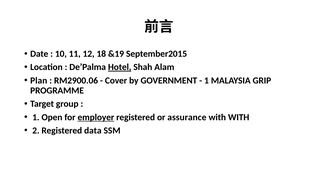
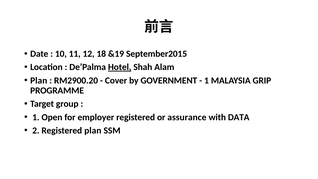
RM2900.06: RM2900.06 -> RM2900.20 (76, 80)
employer underline: present -> none (96, 117)
with WITH: WITH -> DATA (239, 117)
Registered data: data -> plan (93, 130)
